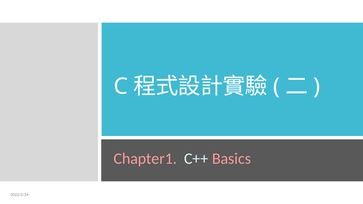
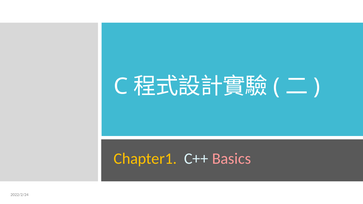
Chapter1 colour: pink -> yellow (145, 159)
